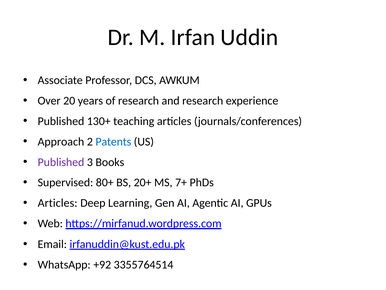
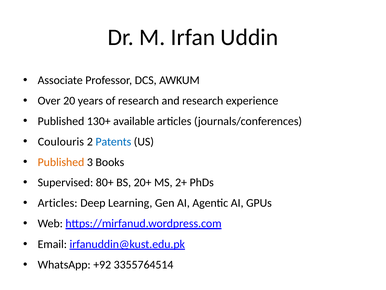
teaching: teaching -> available (134, 121)
Approach: Approach -> Coulouris (61, 141)
Published colour: purple -> orange (61, 162)
7+: 7+ -> 2+ (181, 182)
